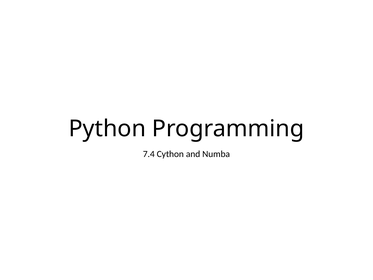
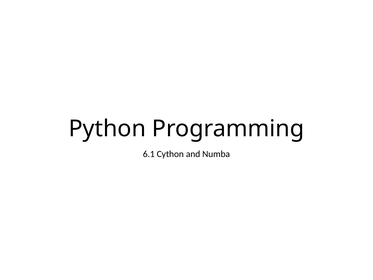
7.4: 7.4 -> 6.1 (149, 154)
